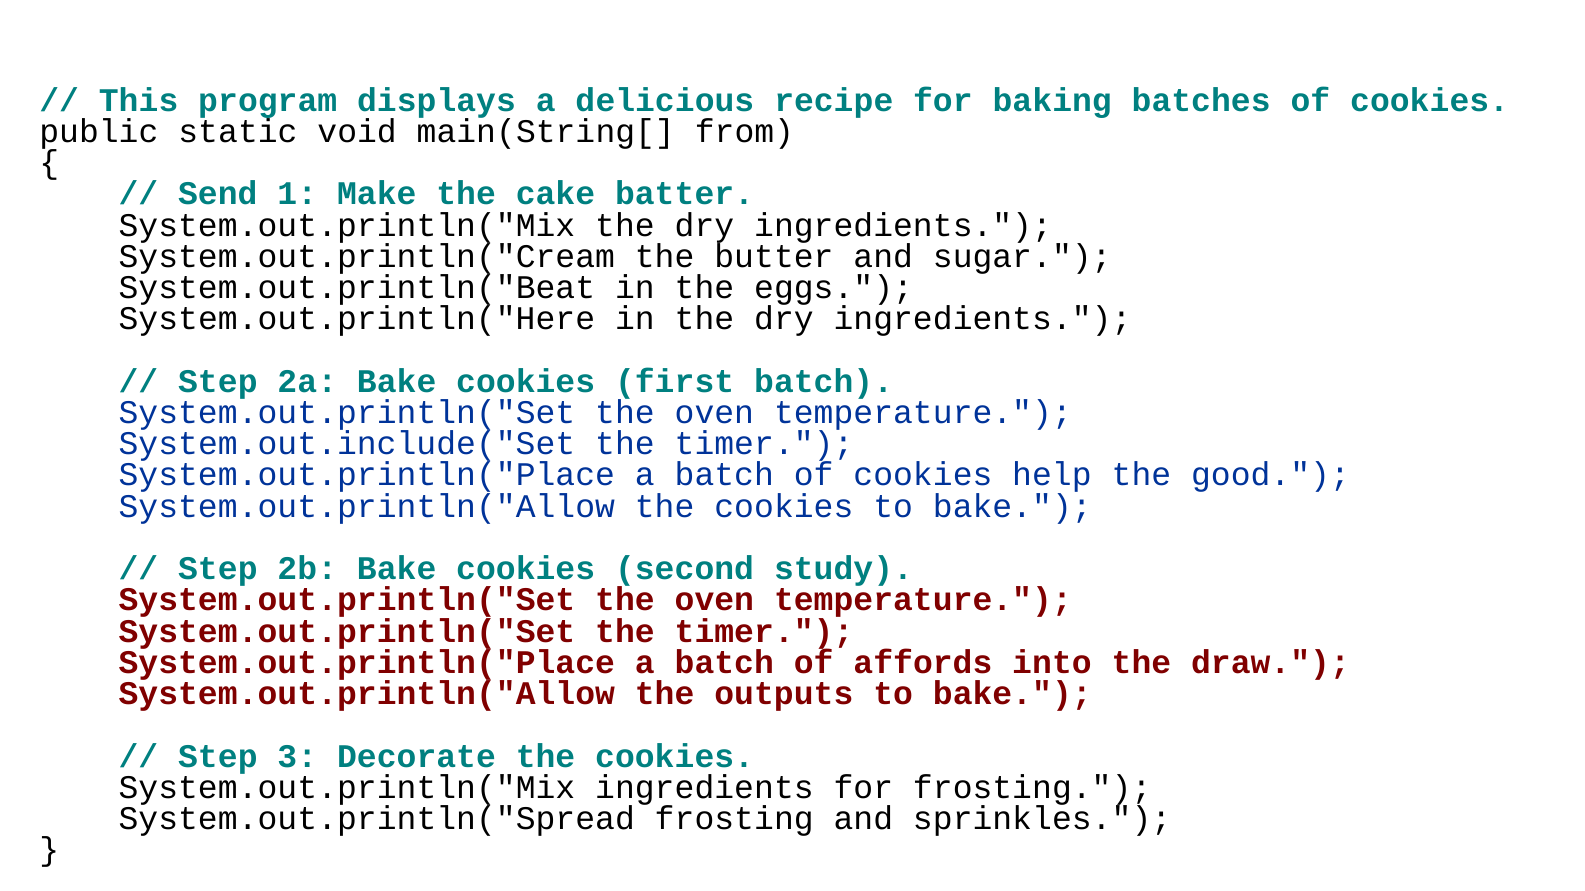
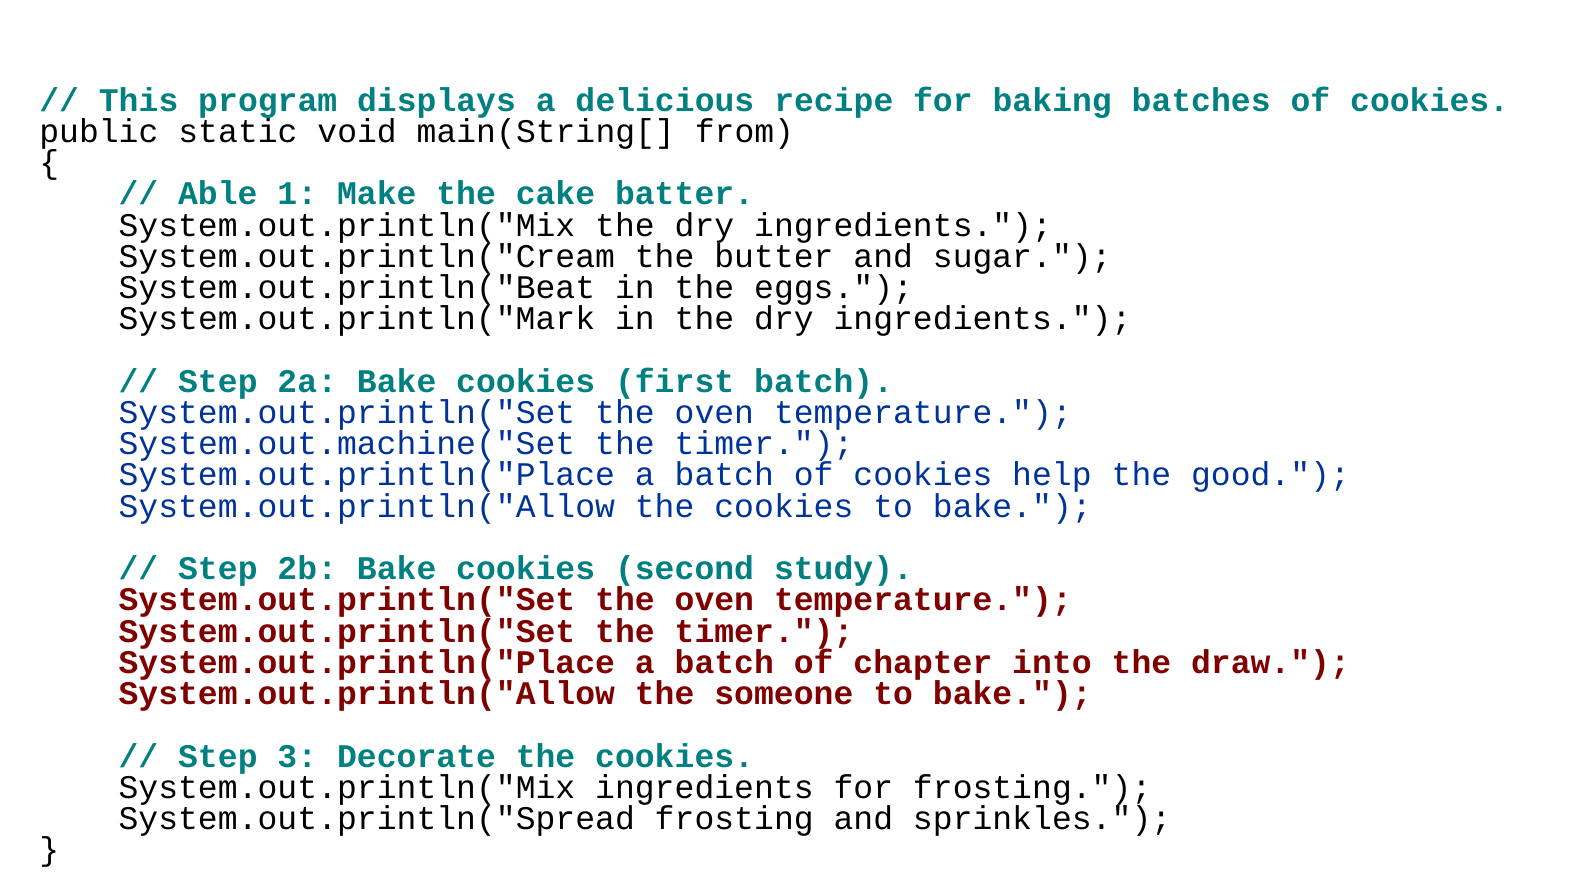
Send: Send -> Able (218, 194)
System.out.println("Here: System.out.println("Here -> System.out.println("Mark (357, 319)
System.out.include("Set: System.out.include("Set -> System.out.machine("Set (347, 444)
affords: affords -> chapter (923, 663)
outputs: outputs -> someone (784, 694)
